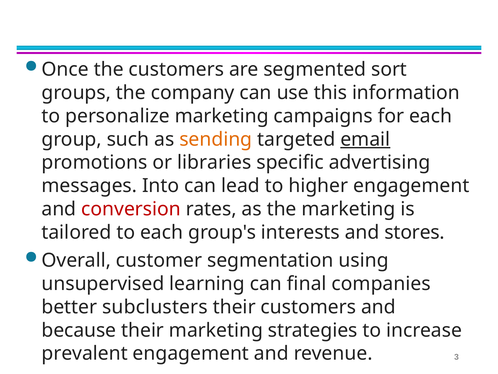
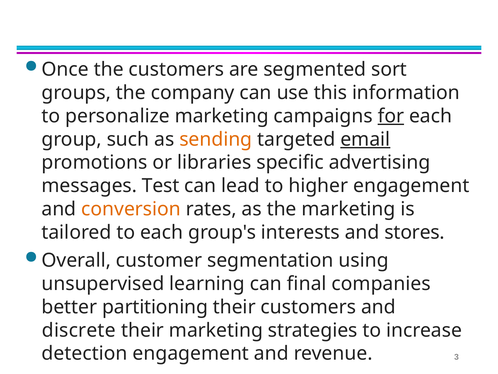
for underline: none -> present (391, 116)
Into: Into -> Test (161, 186)
conversion colour: red -> orange (131, 209)
subclusters: subclusters -> partitioning (155, 307)
because: because -> discrete (79, 330)
prevalent: prevalent -> detection (85, 353)
